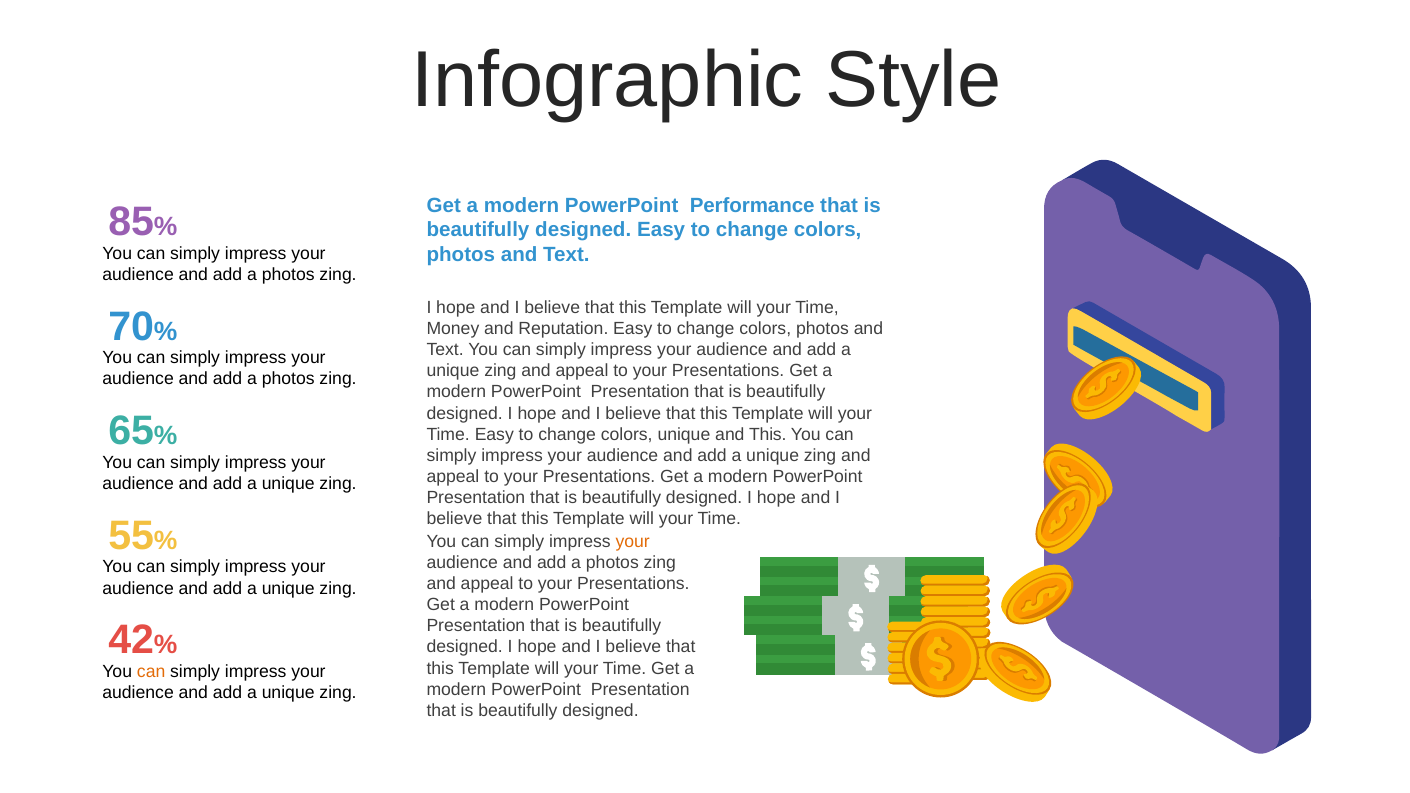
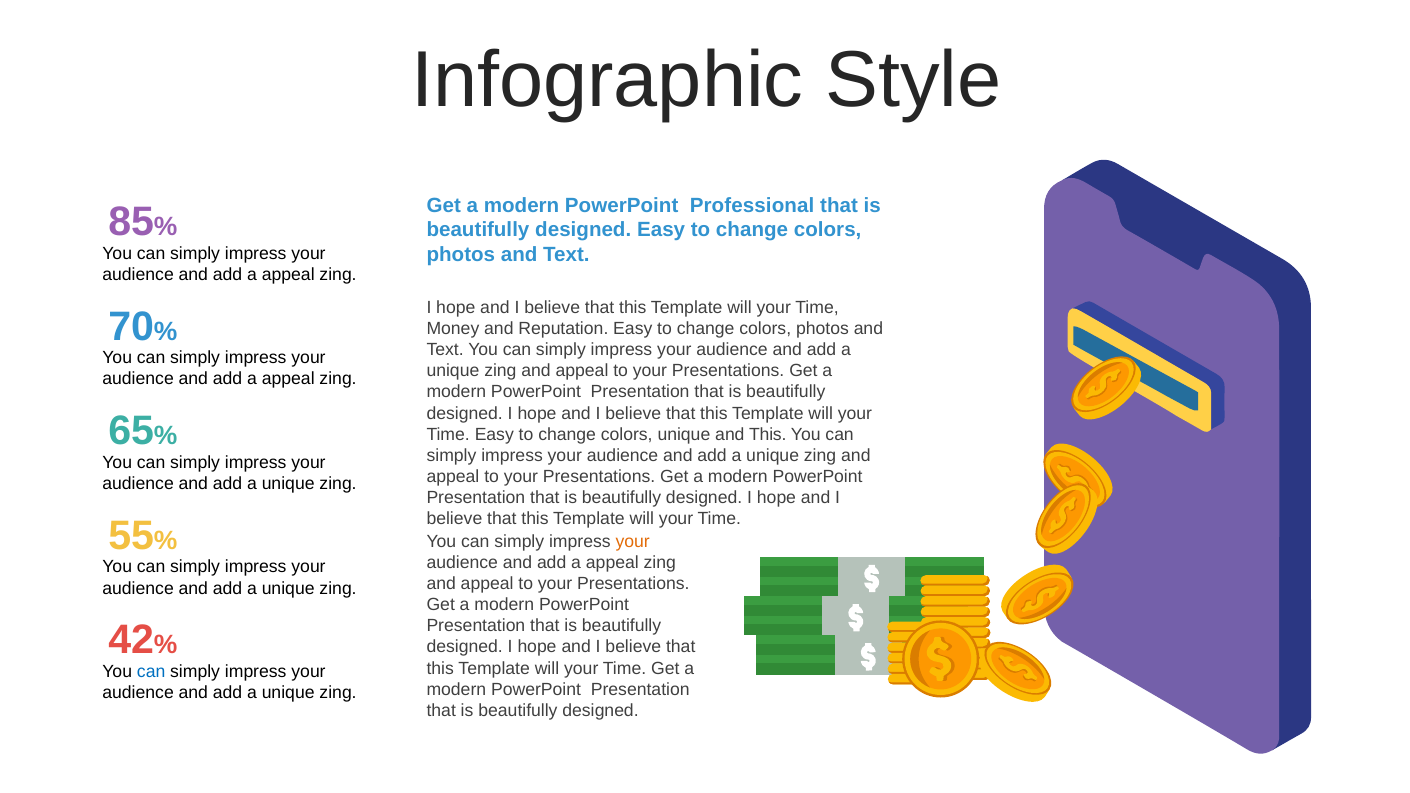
Performance: Performance -> Professional (752, 205)
photos: photos -> appeal (288, 275)
photos: photos -> appeal (288, 379)
photos: photos -> appeal (612, 563)
can colour: orange -> blue (151, 672)
